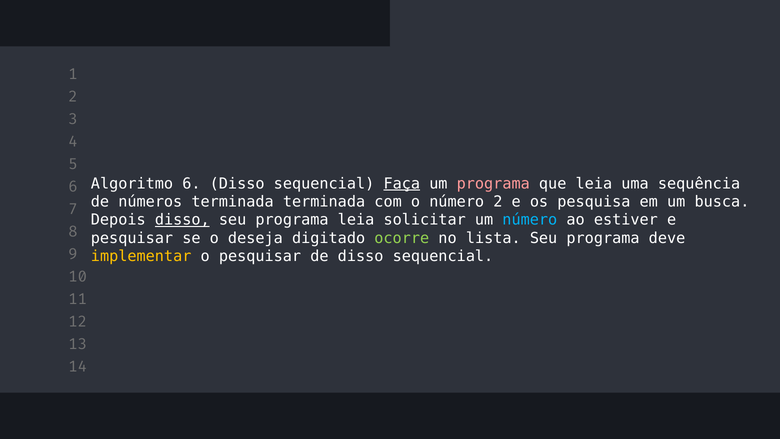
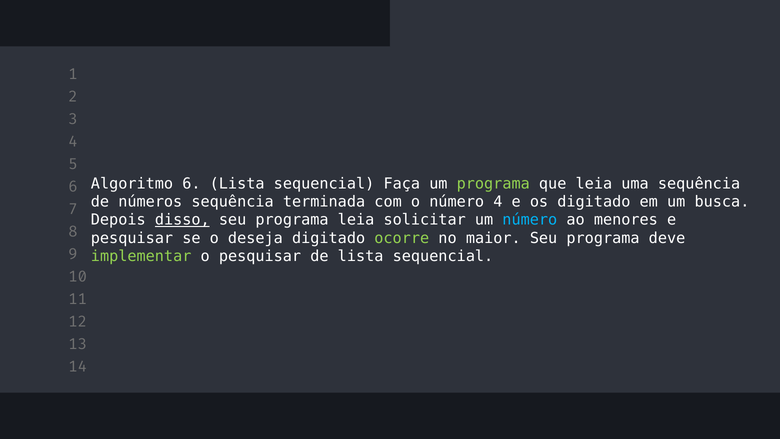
6 Disso: Disso -> Lista (237, 183)
Faça underline: present -> none (402, 183)
programa colour: pink -> light green (493, 183)
números terminada: terminada -> sequência (233, 202)
número 2: 2 -> 4 (498, 202)
os pesquisa: pesquisa -> digitado (594, 202)
estiver: estiver -> menores (626, 220)
lista: lista -> maior (493, 238)
implementar colour: yellow -> light green (141, 256)
de disso: disso -> lista (361, 256)
